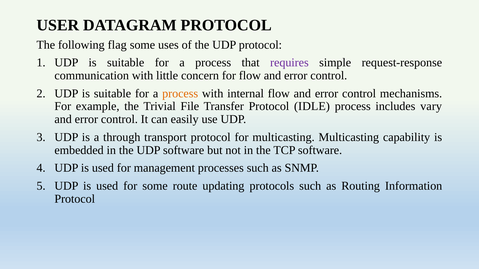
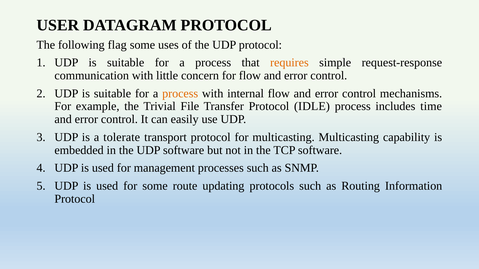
requires colour: purple -> orange (289, 63)
vary: vary -> time (431, 107)
through: through -> tolerate (122, 137)
